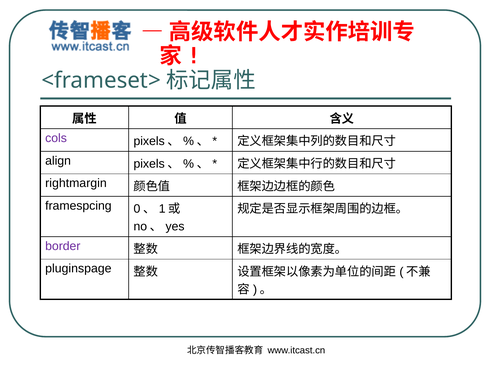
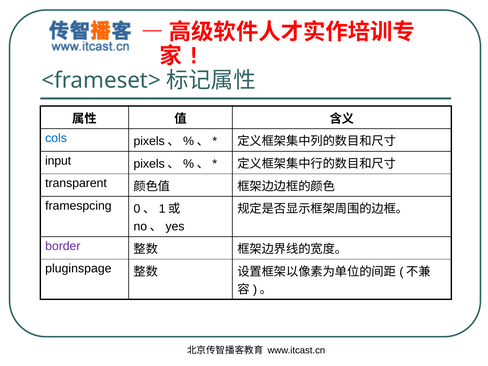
cols colour: purple -> blue (56, 138)
align: align -> input (58, 161)
rightmargin: rightmargin -> transparent (76, 183)
